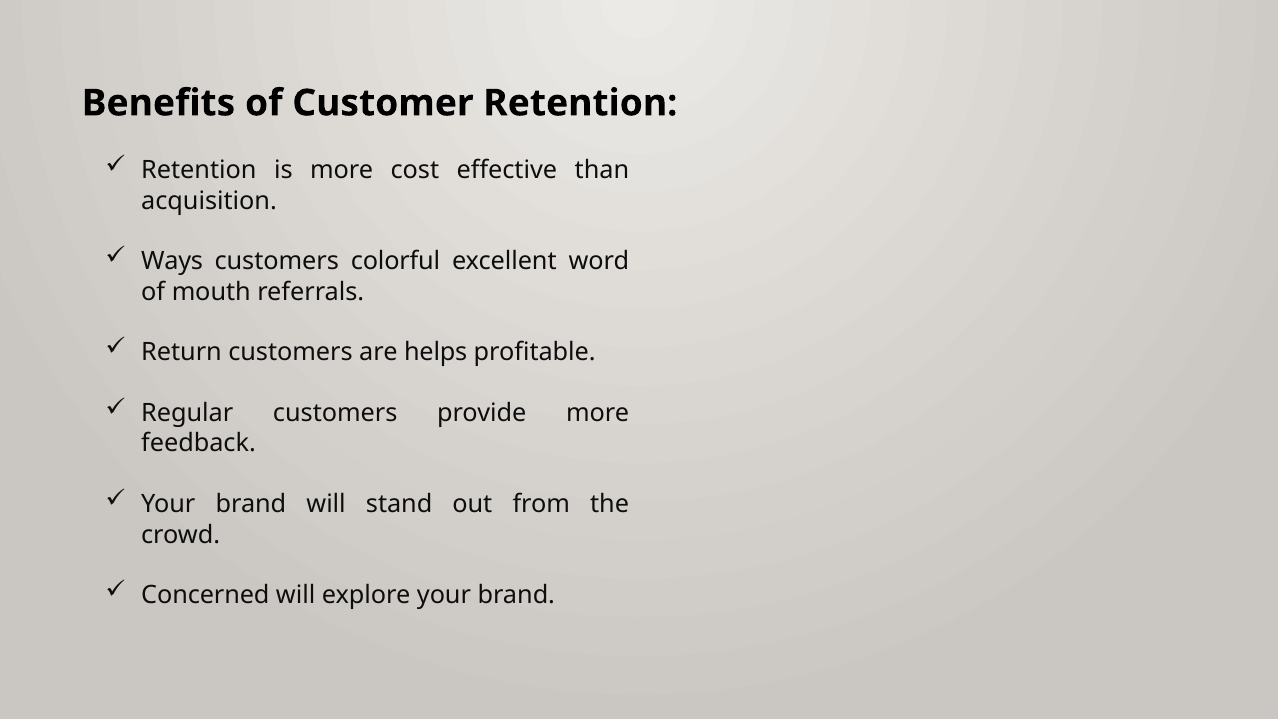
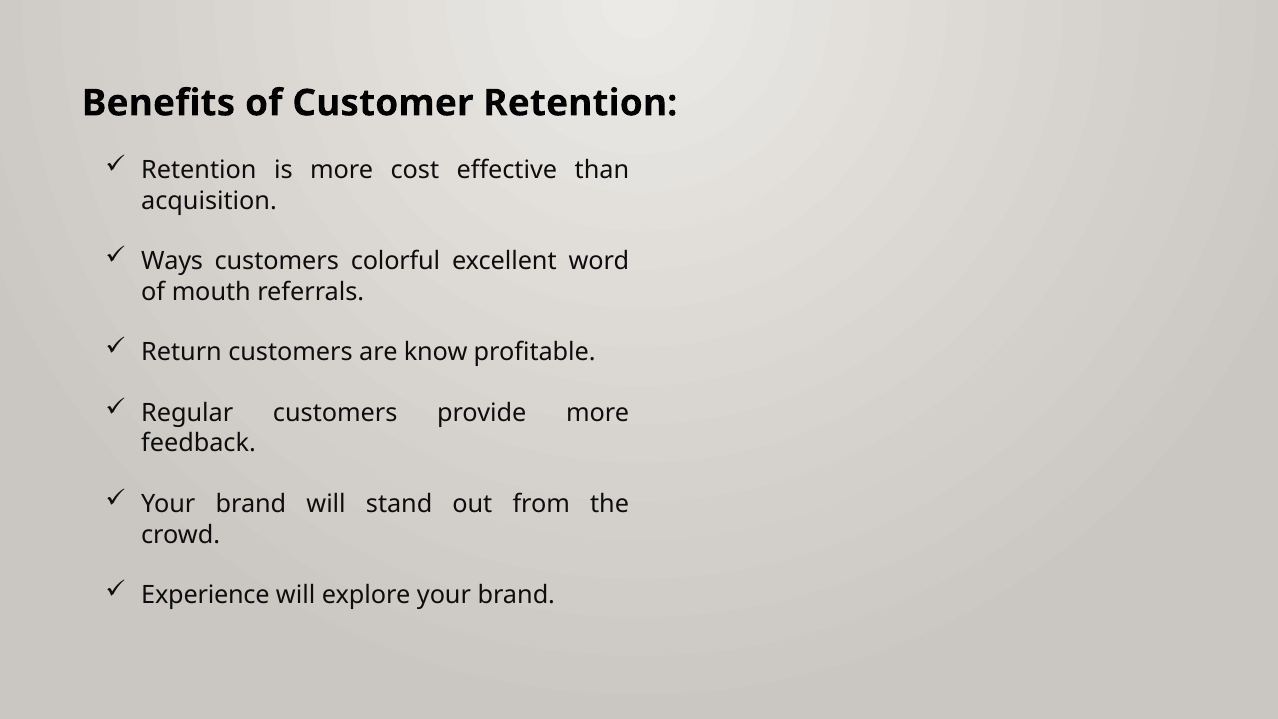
helps: helps -> know (436, 353)
Concerned: Concerned -> Experience (205, 595)
